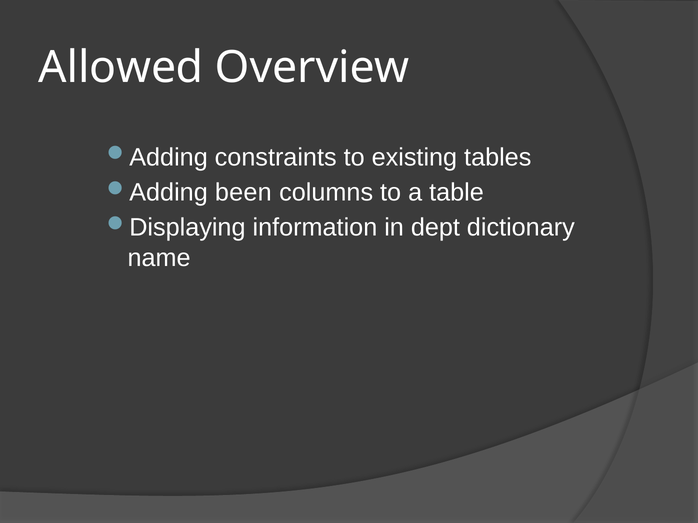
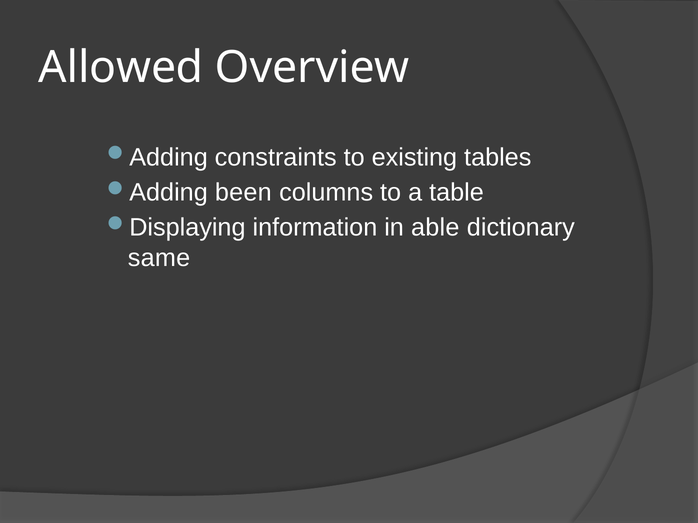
dept: dept -> able (435, 228)
name: name -> same (159, 258)
